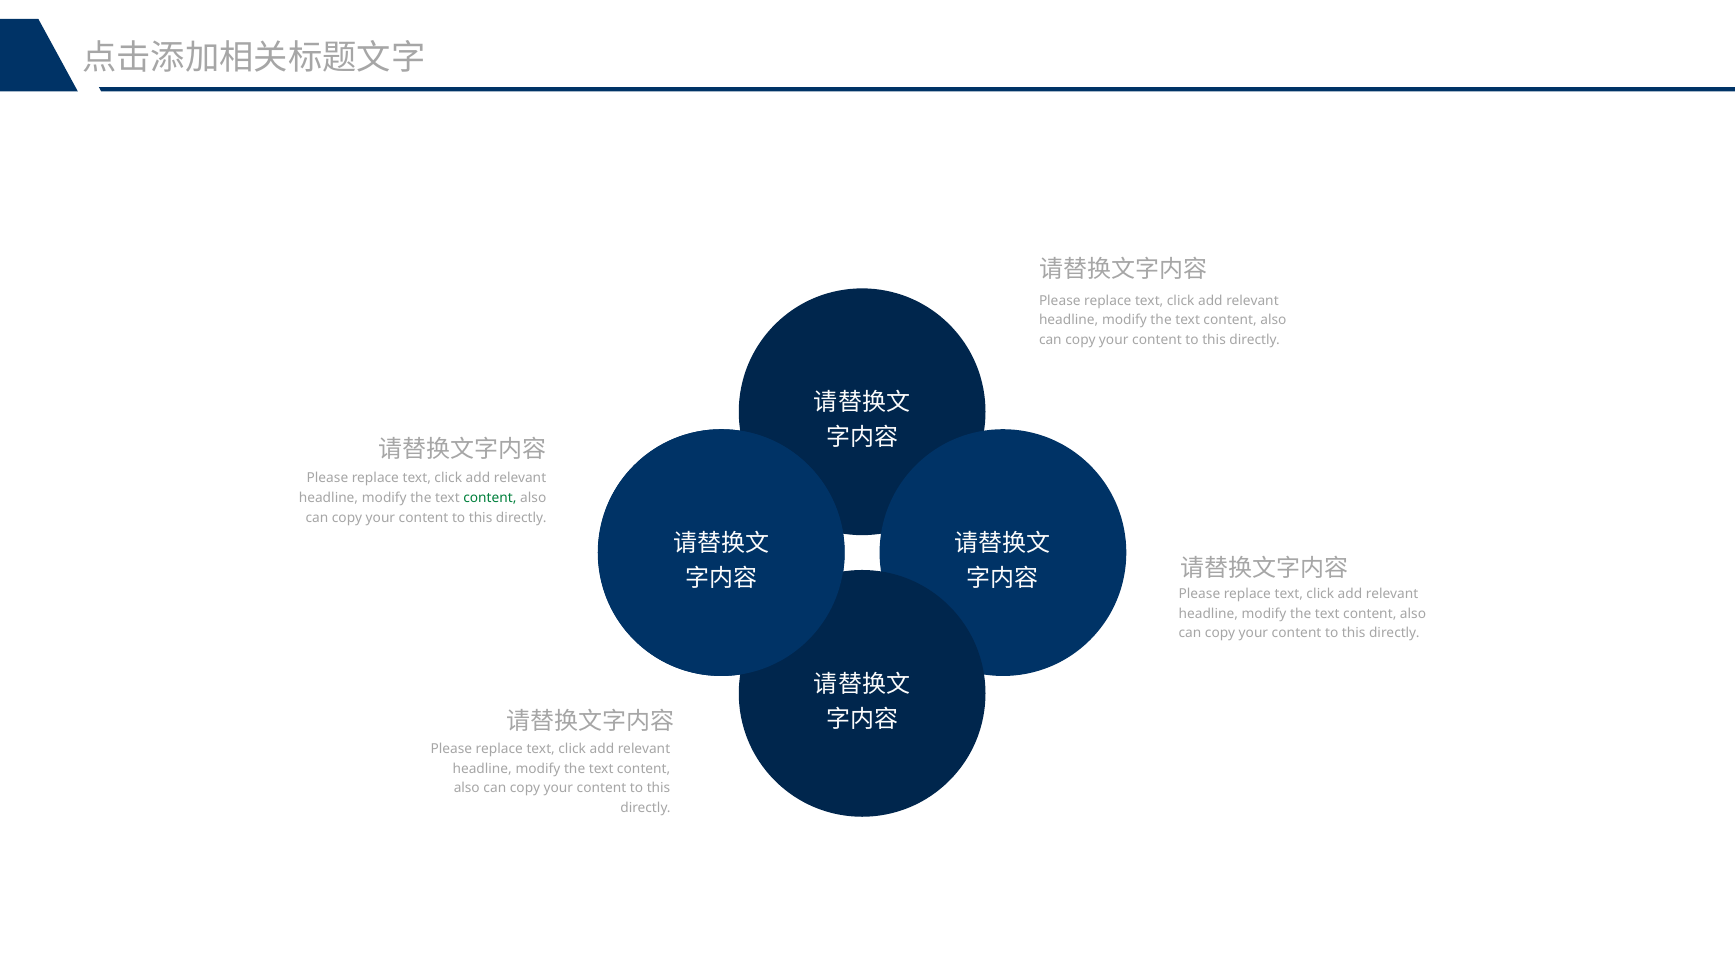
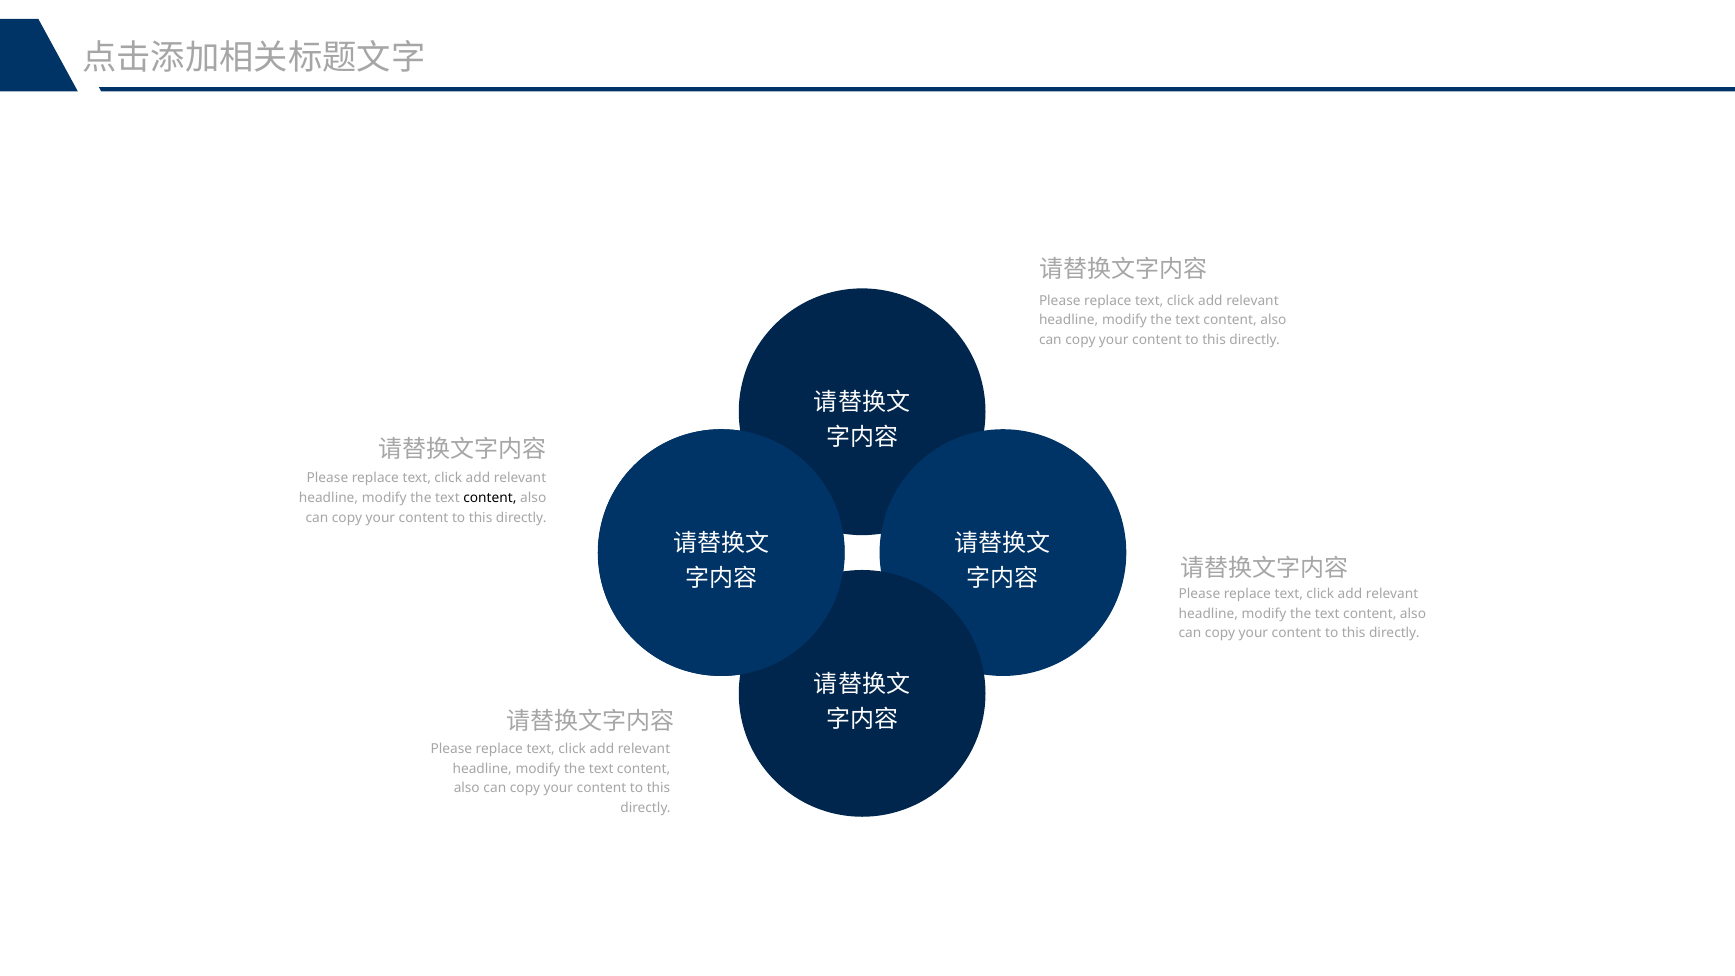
content colour: green -> black (490, 498)
